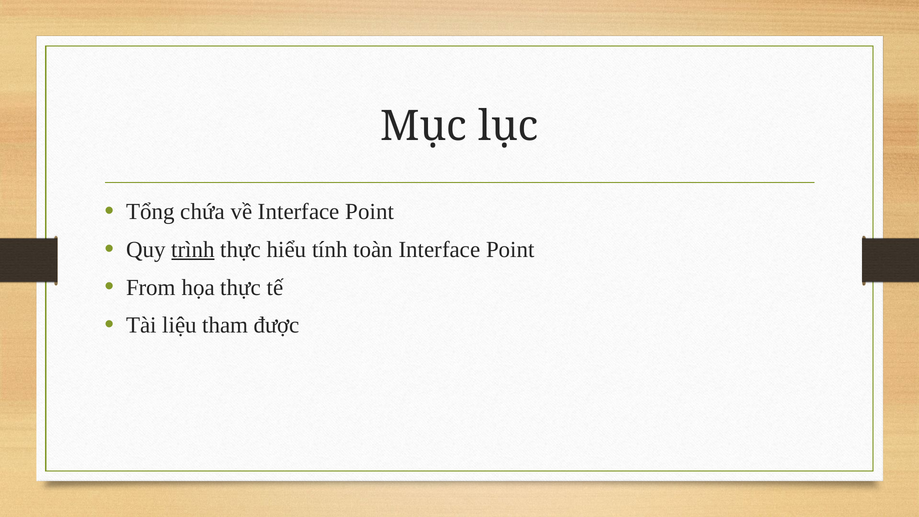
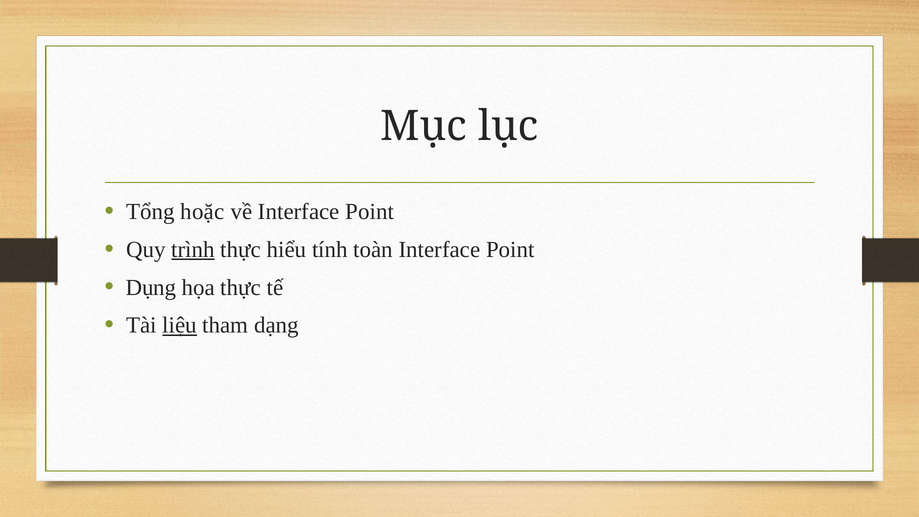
chứa: chứa -> hoặc (202, 212)
From: From -> Dụng (151, 287)
liệu underline: none -> present (180, 325)
được: được -> dạng (276, 325)
